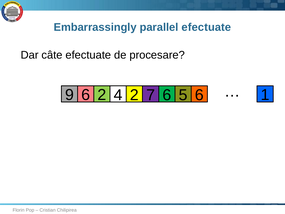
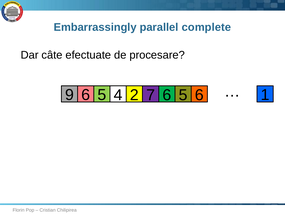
parallel efectuate: efectuate -> complete (206, 27)
9 6 2: 2 -> 5 (102, 95)
